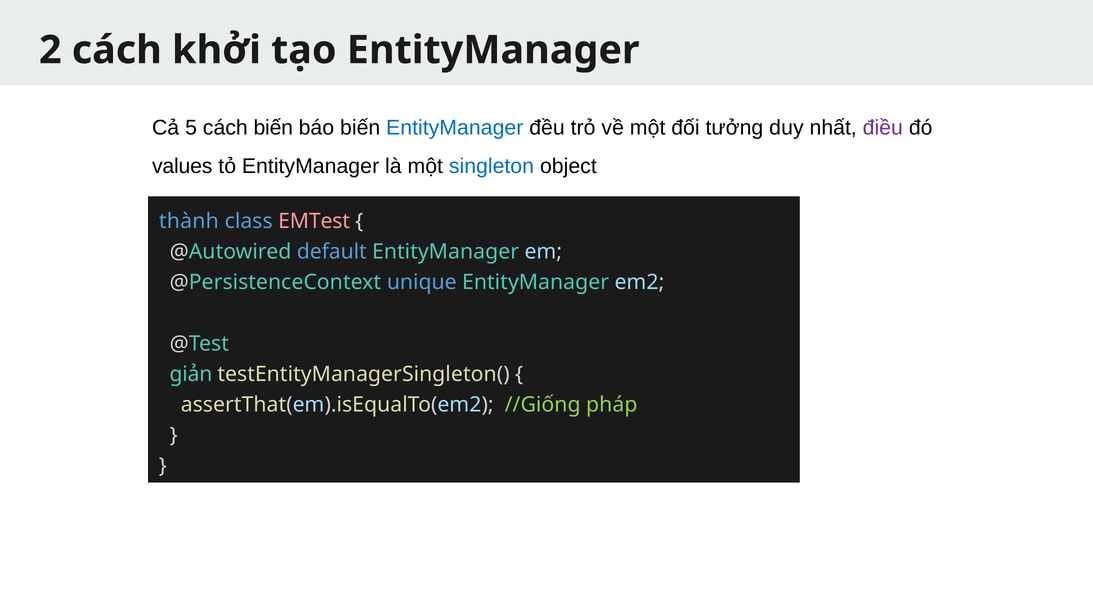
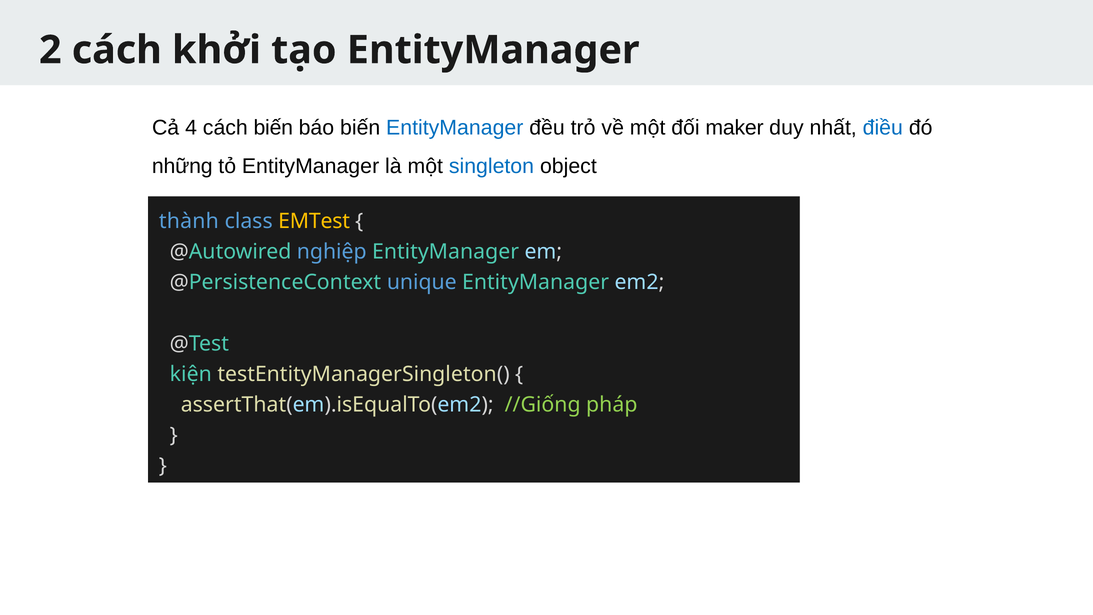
5: 5 -> 4 (191, 128)
tưởng: tưởng -> maker (735, 128)
điều colour: purple -> blue (883, 128)
values: values -> những (182, 166)
EMTest colour: pink -> yellow (314, 221)
default: default -> nghiệp (332, 252)
giản: giản -> kiện (191, 374)
